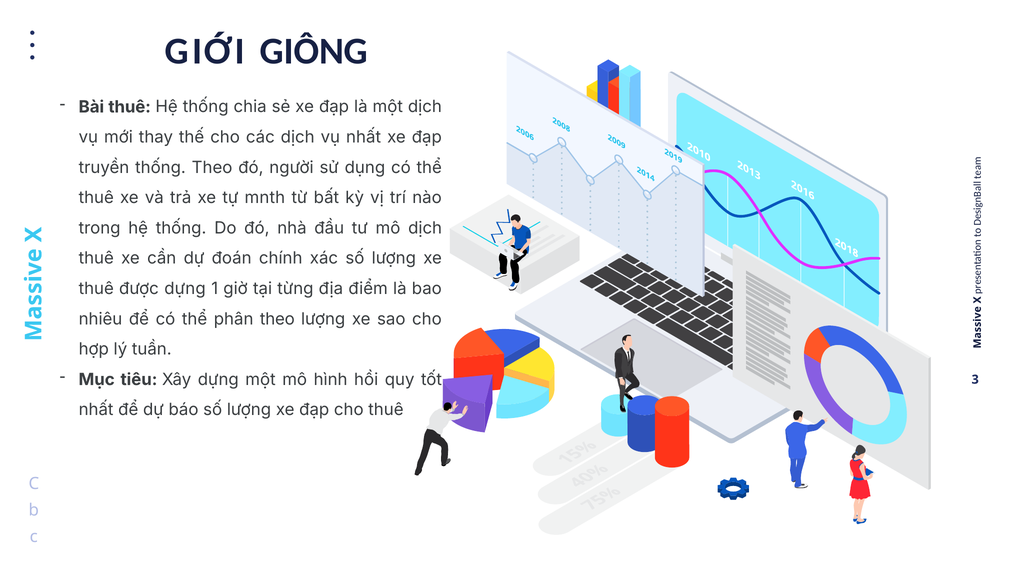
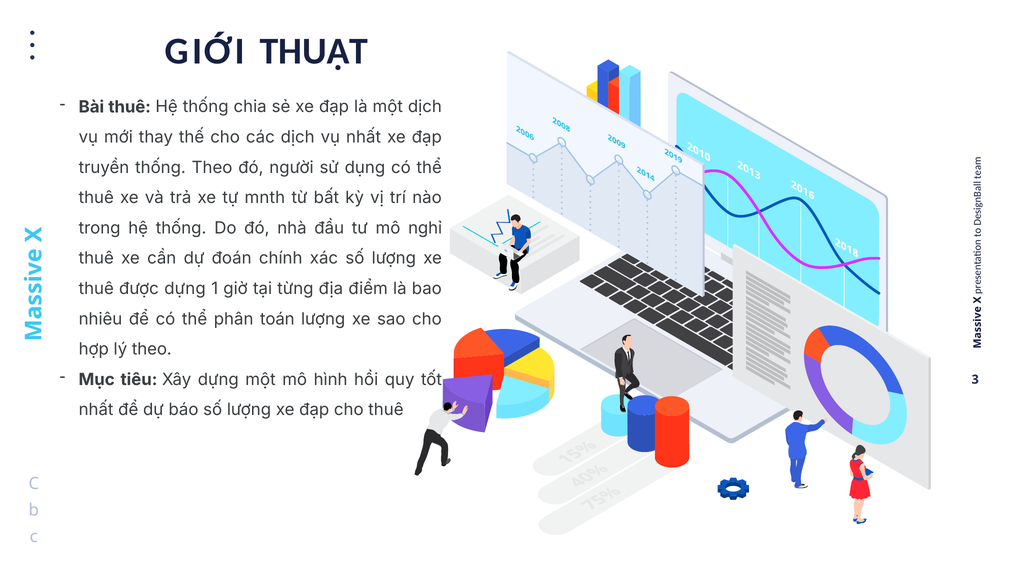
GIÔNG: GIÔNG -> THUẬT (314, 51)
mô dịch: dịch -> nghỉ (425, 228)
phân theo: theo -> toán (277, 319)
lý tuần: tuần -> theo (152, 349)
